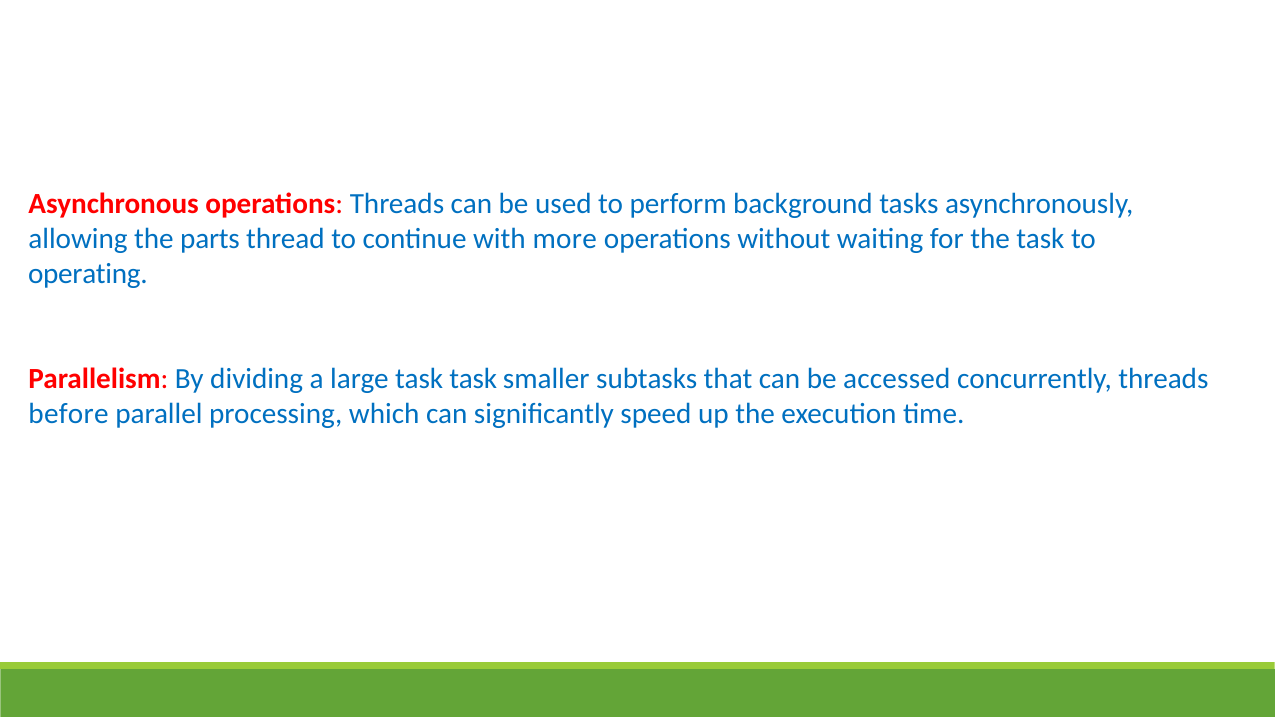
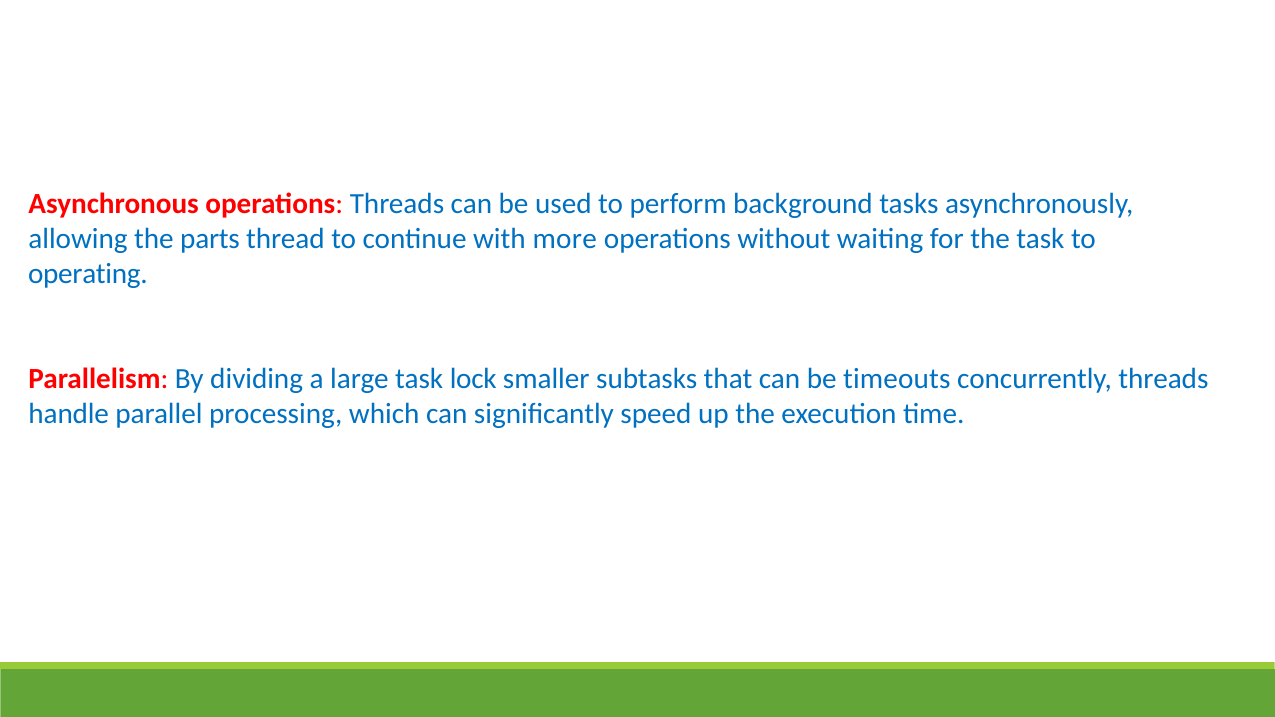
task task: task -> lock (473, 379)
accessed: accessed -> timeouts (897, 379)
before: before -> handle (69, 414)
